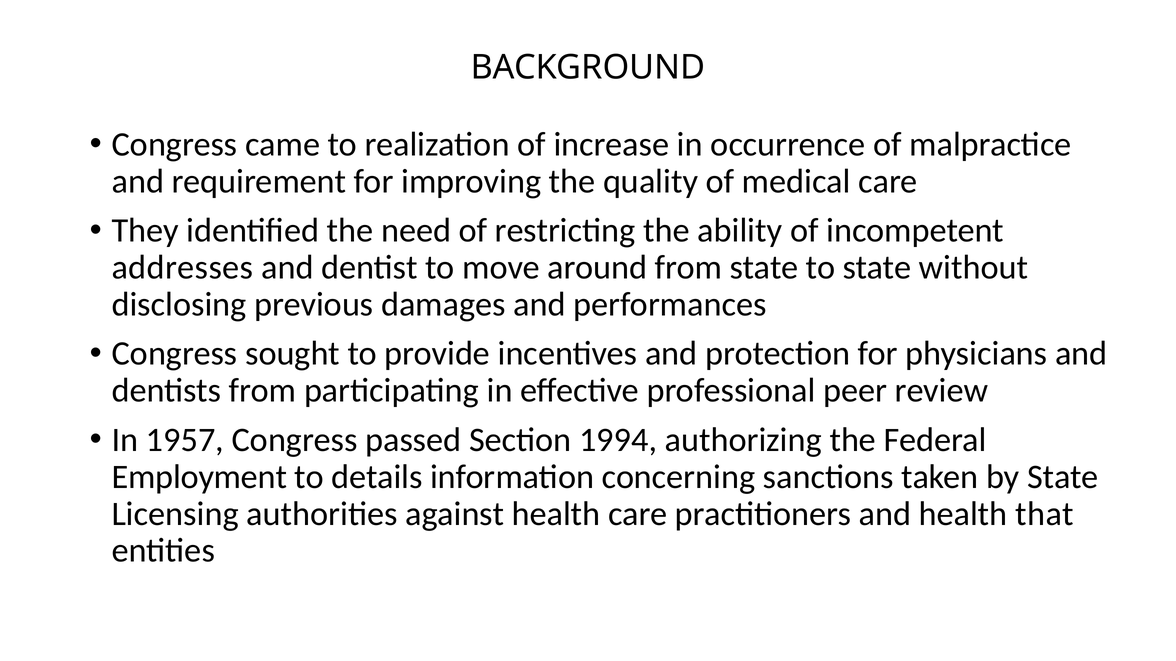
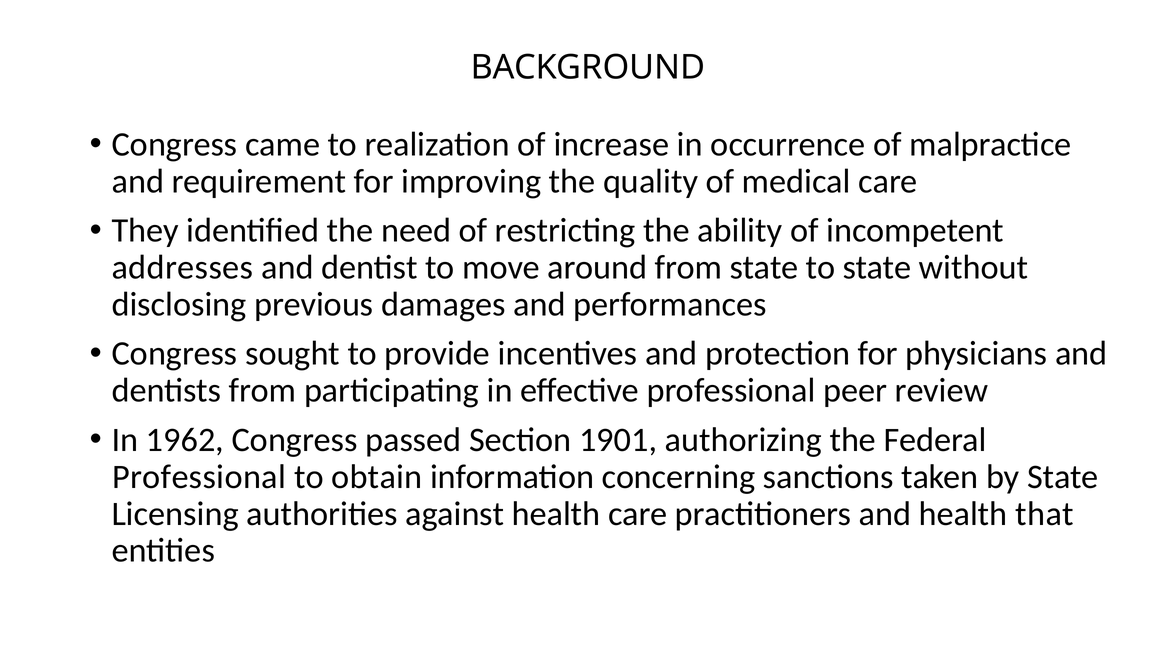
1957: 1957 -> 1962 (185, 440)
1994: 1994 -> 1901 (618, 440)
Employment: Employment -> Professional (199, 477)
details: details -> obtain (377, 477)
